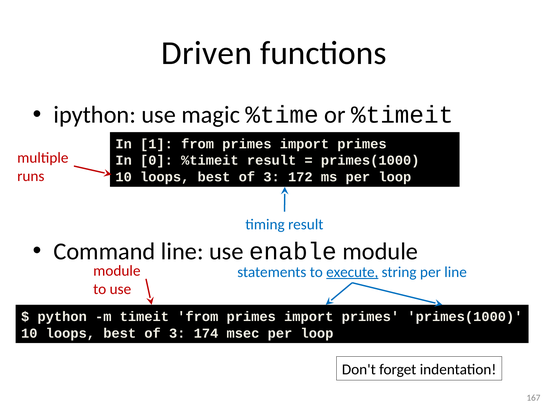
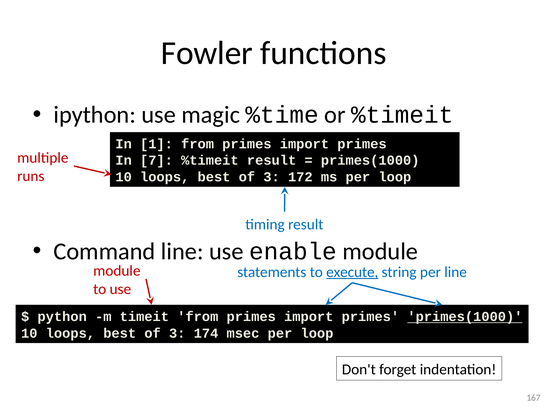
Driven: Driven -> Fowler (207, 53)
0: 0 -> 7 (156, 160)
primes(1000 underline: none -> present (465, 317)
